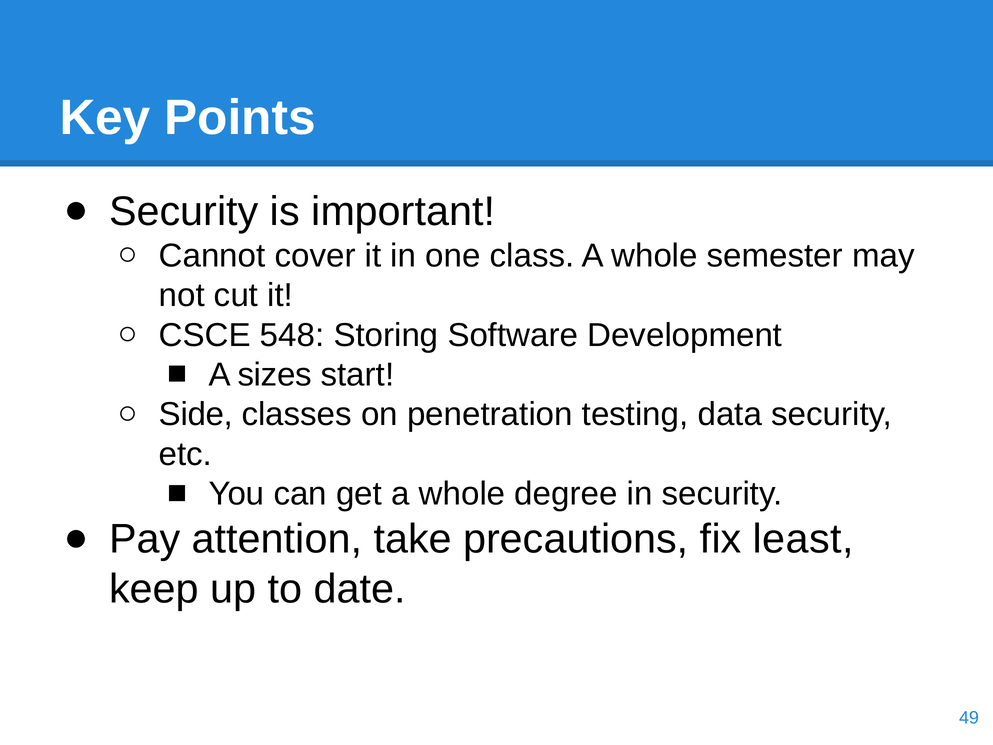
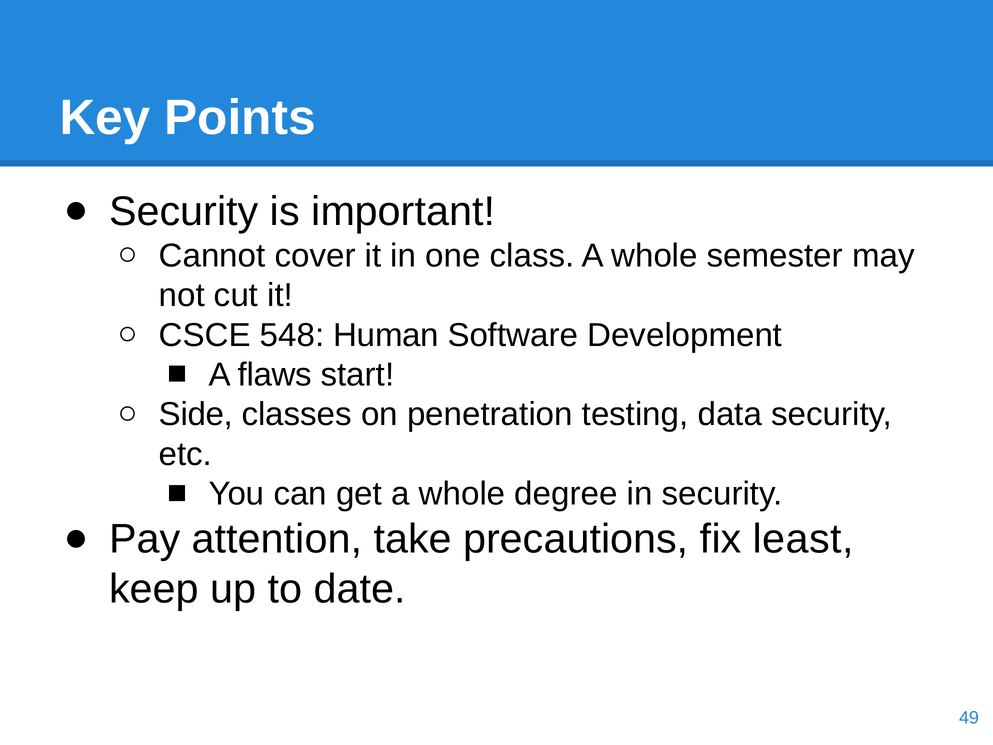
Storing: Storing -> Human (386, 335)
sizes: sizes -> flaws (275, 375)
